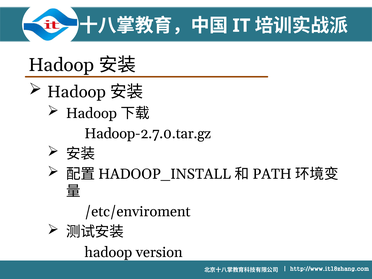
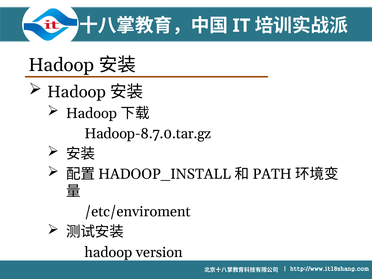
Hadoop-2.7.0.tar.gz: Hadoop-2.7.0.tar.gz -> Hadoop-8.7.0.tar.gz (148, 134)
